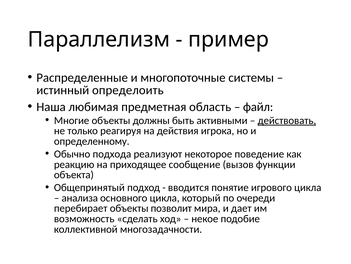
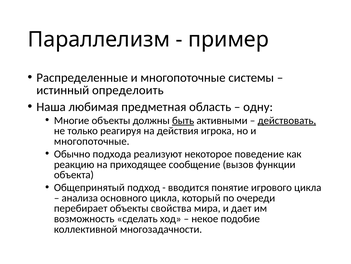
файл: файл -> одну (258, 107)
быть underline: none -> present (183, 120)
определенному: определенному -> многопоточные (92, 141)
позволит: позволит -> свойства (171, 208)
